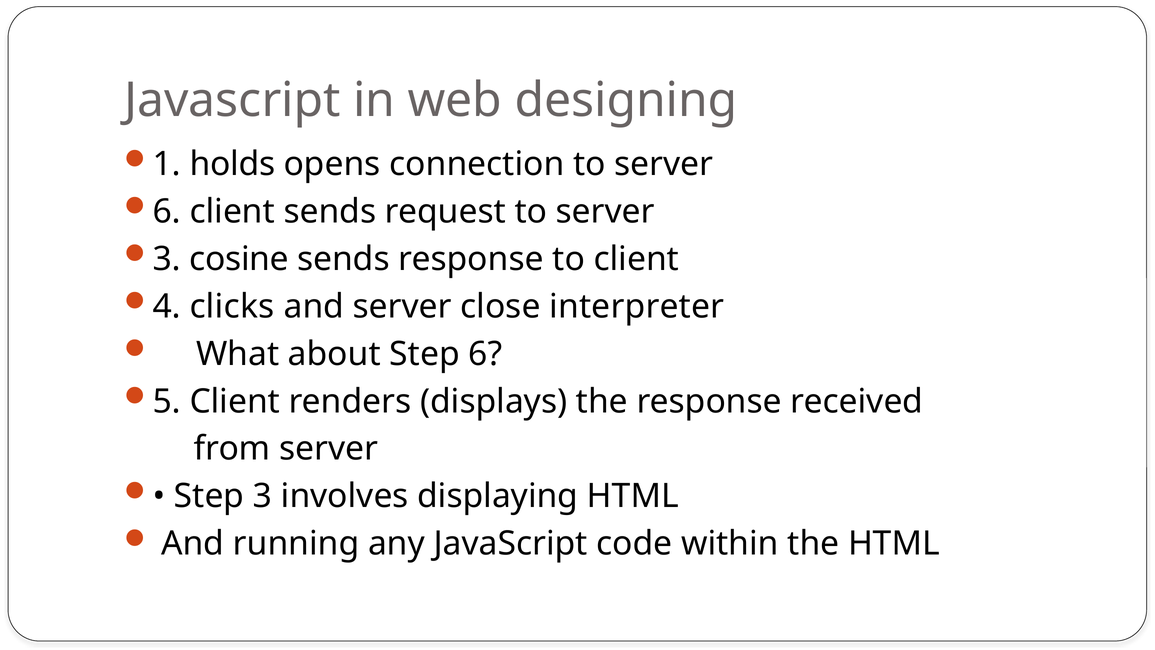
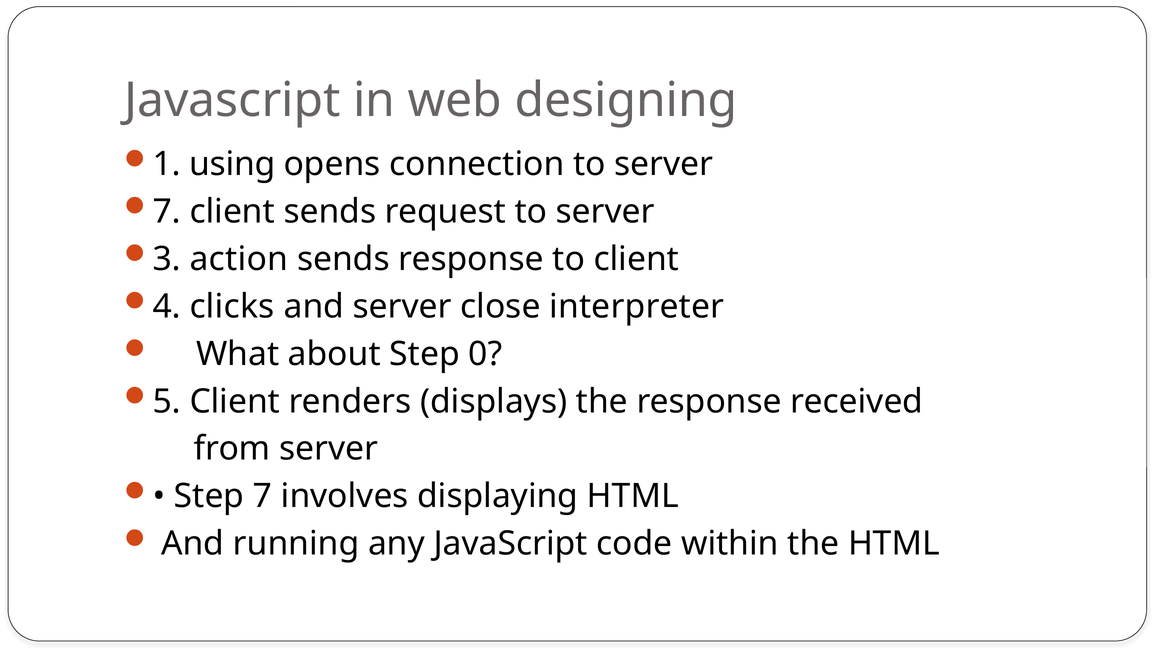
holds: holds -> using (232, 164)
6: 6 -> 7 (167, 211)
cosine: cosine -> action (239, 259)
Step 6: 6 -> 0 (485, 354)
Step 3: 3 -> 7 (263, 496)
